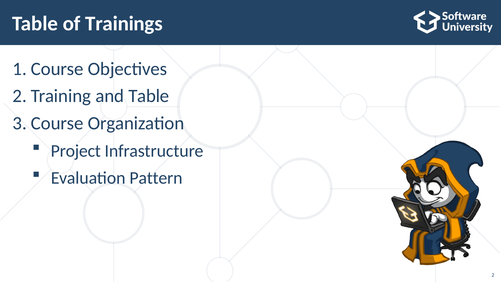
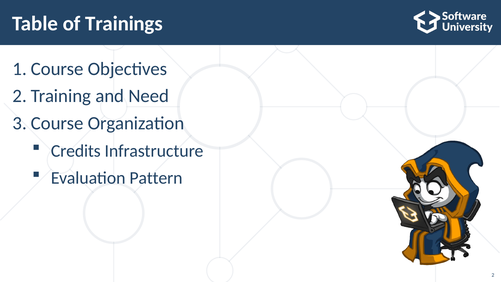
and Table: Table -> Need (149, 96)
Project: Project -> Credits (76, 151)
